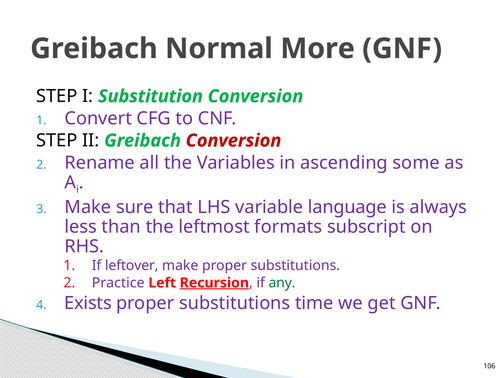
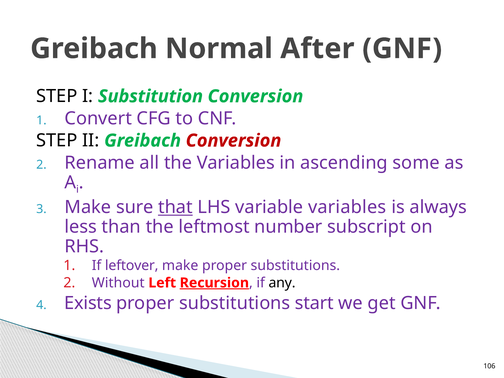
More: More -> After (317, 49)
that underline: none -> present (175, 207)
variable language: language -> variables (347, 207)
formats: formats -> number (288, 227)
Practice: Practice -> Without (118, 283)
any colour: green -> black (282, 283)
time: time -> start (314, 303)
